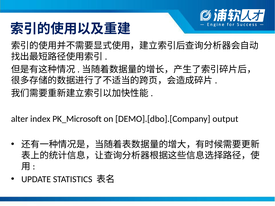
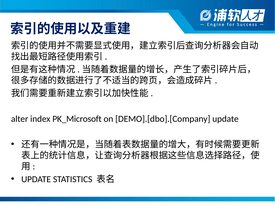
DEMO].[dbo].[Company output: output -> update (225, 119)
